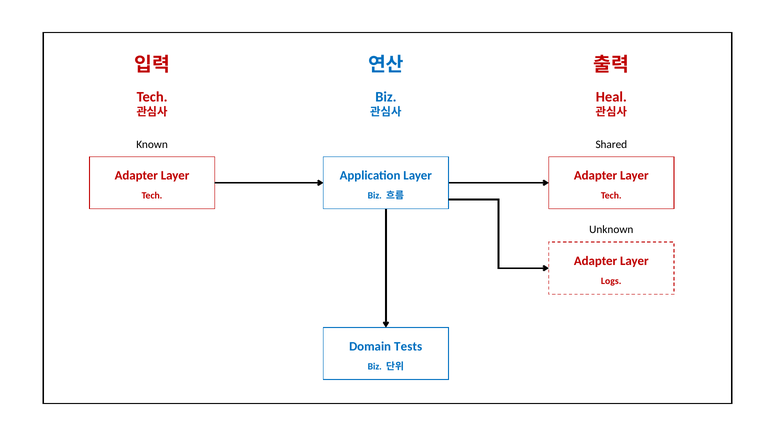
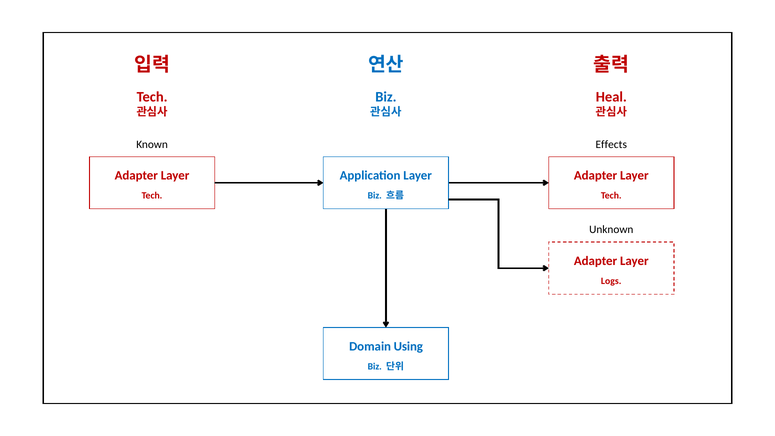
Shared: Shared -> Effects (611, 144)
Tests: Tests -> Using (408, 346)
